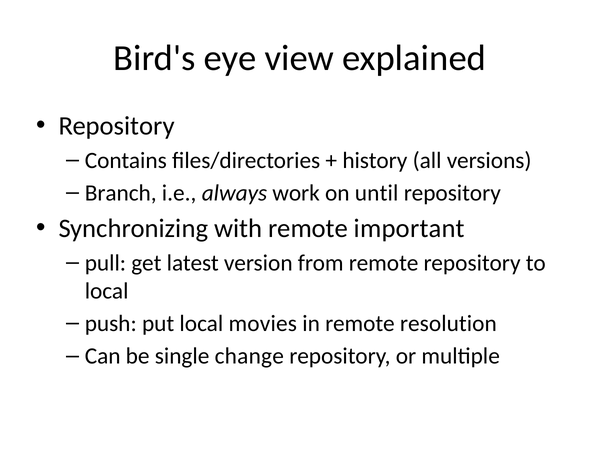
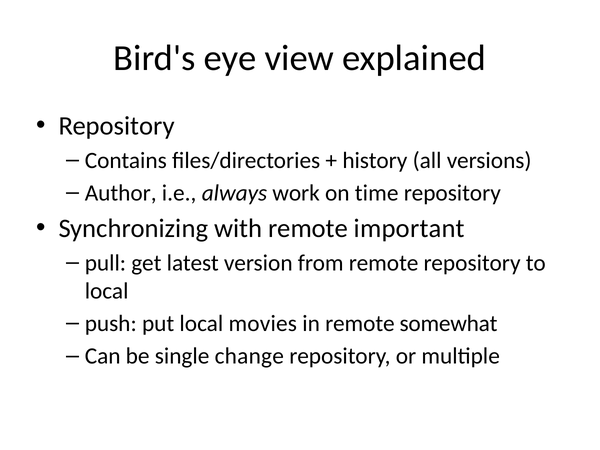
Branch: Branch -> Author (121, 193)
until: until -> time (377, 193)
resolution: resolution -> somewhat (449, 323)
